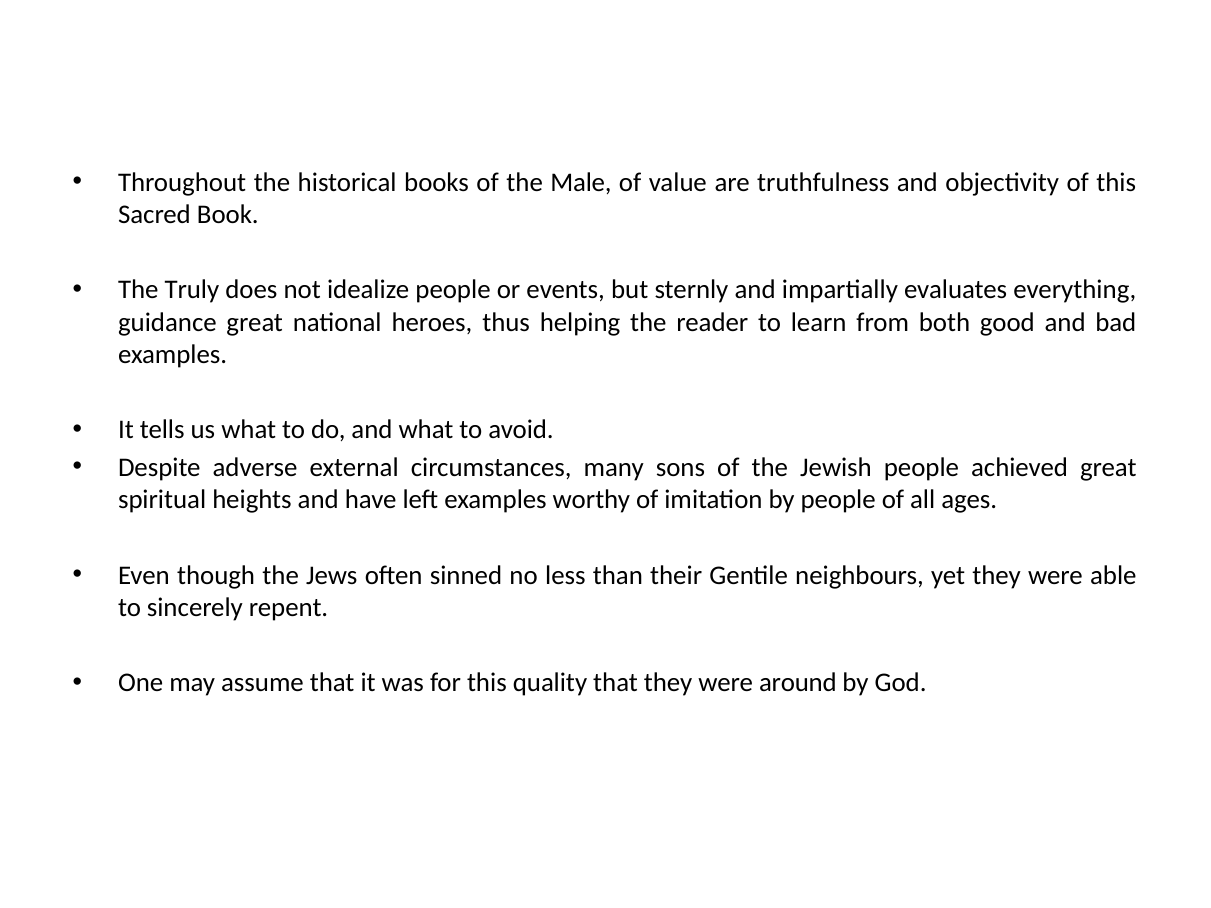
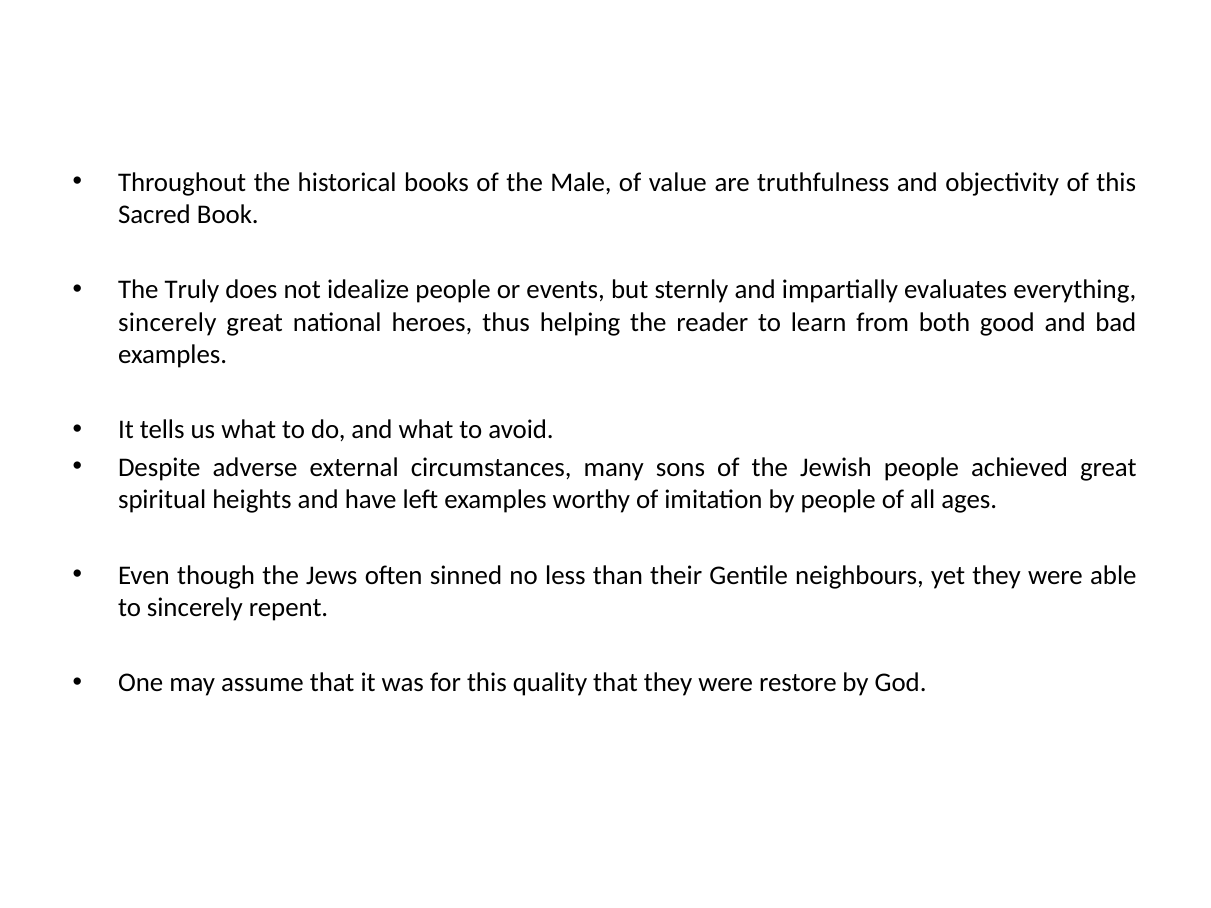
guidance: guidance -> sincerely (167, 322)
around: around -> restore (798, 683)
